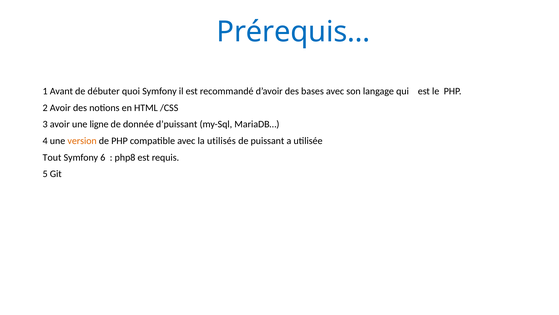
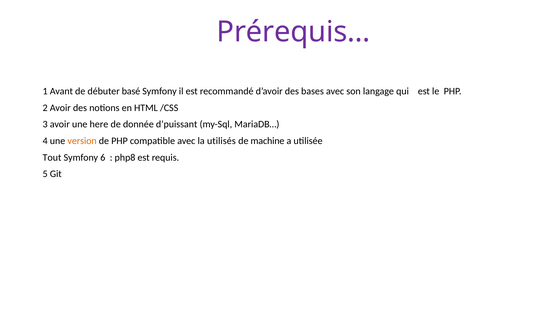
Prérequis… colour: blue -> purple (293, 32)
quoi: quoi -> basé (131, 91)
ligne: ligne -> here (99, 124)
puissant: puissant -> machine (267, 141)
